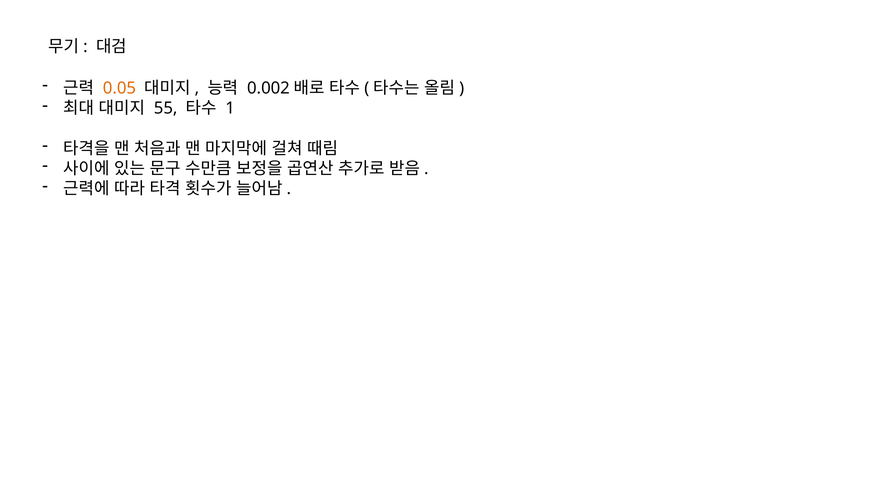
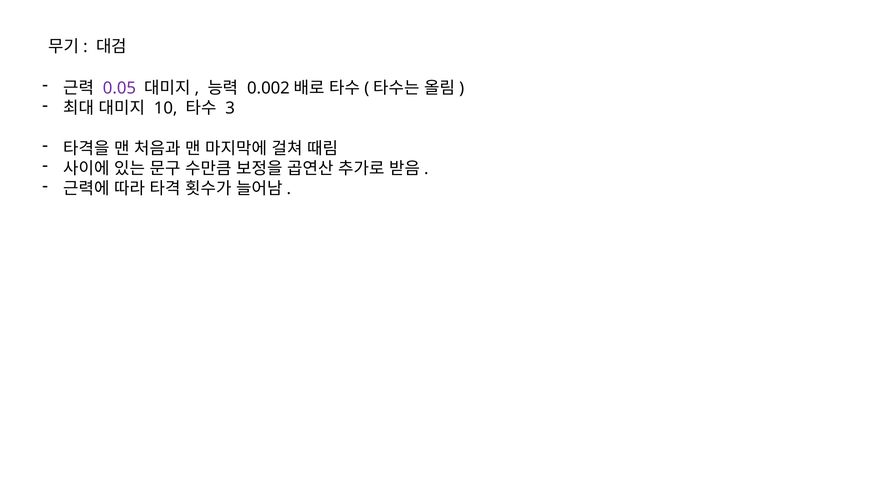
0.05 colour: orange -> purple (119, 88)
55: 55 -> 10 (166, 108)
1: 1 -> 3 (230, 108)
